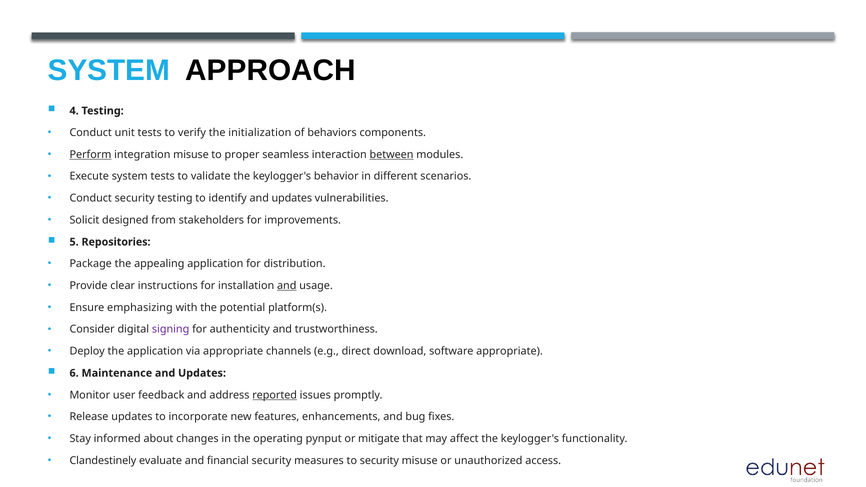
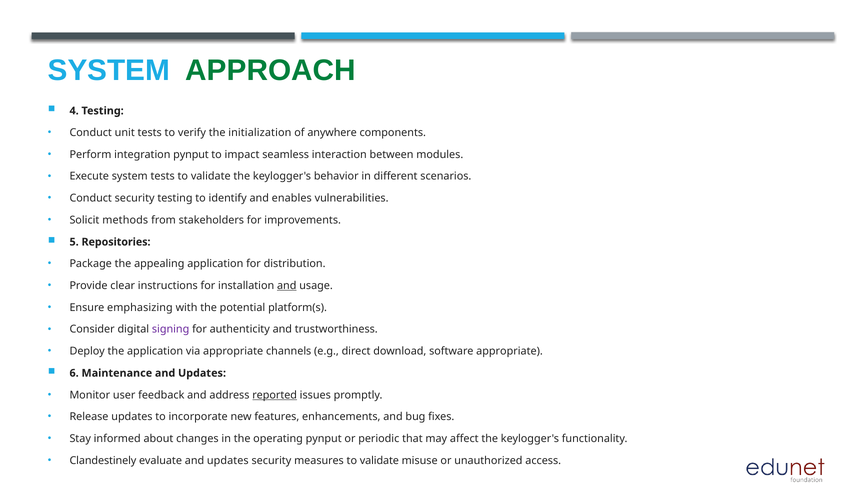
APPROACH colour: black -> green (271, 70)
behaviors: behaviors -> anywhere (332, 133)
Perform underline: present -> none (90, 155)
integration misuse: misuse -> pynput (191, 155)
proper: proper -> impact (242, 155)
between underline: present -> none (392, 155)
identify and updates: updates -> enables (292, 198)
designed: designed -> methods (125, 220)
mitigate: mitigate -> periodic (379, 439)
evaluate and financial: financial -> updates (228, 461)
measures to security: security -> validate (379, 461)
